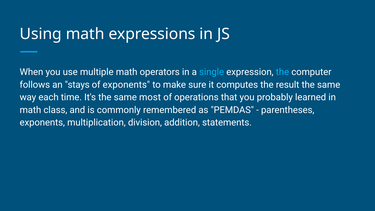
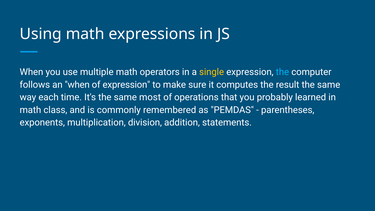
single colour: light blue -> yellow (212, 72)
an stays: stays -> when (77, 85)
of exponents: exponents -> expression (126, 85)
